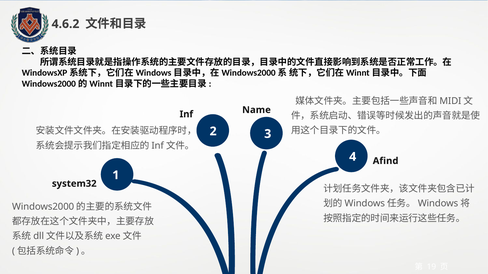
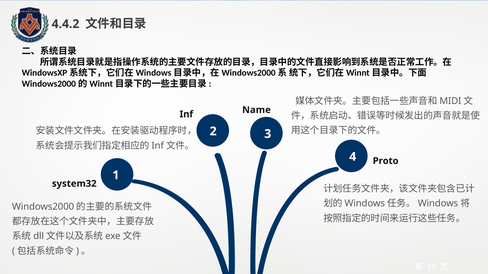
4.6.2: 4.6.2 -> 4.4.2 (66, 24)
Afind: Afind -> Proto (386, 161)
